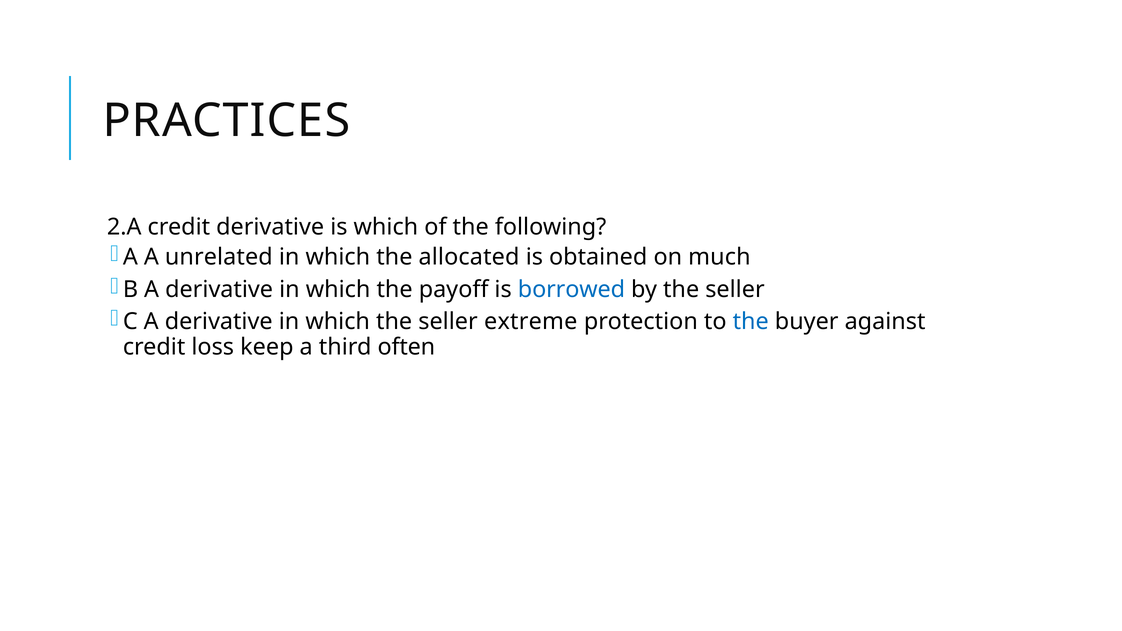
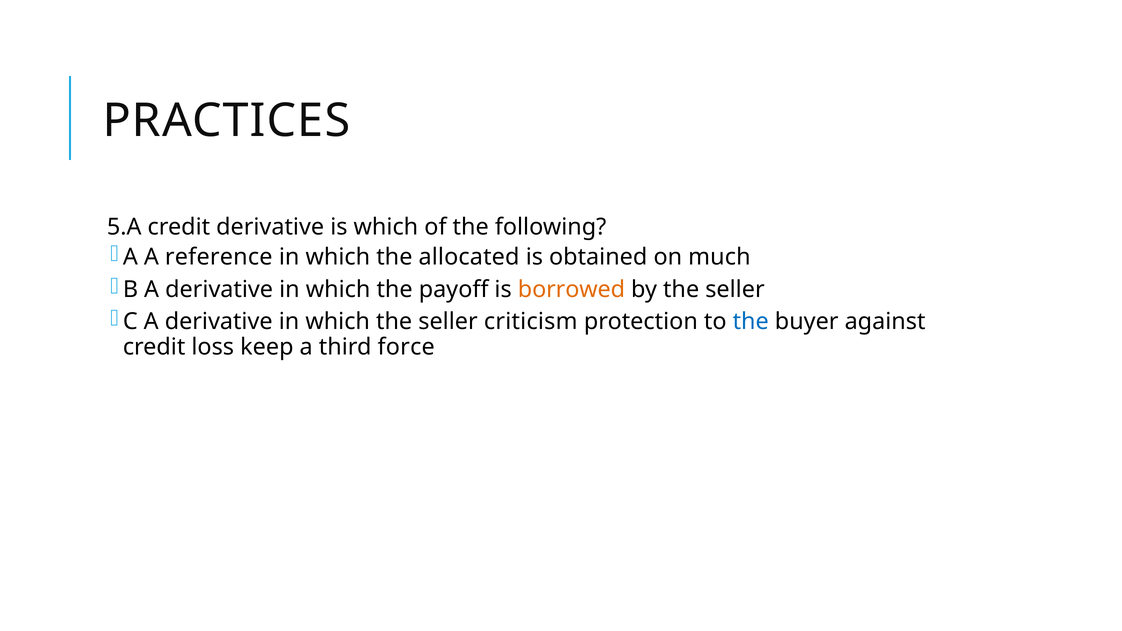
2.A: 2.A -> 5.A (124, 227)
unrelated: unrelated -> reference (219, 257)
borrowed colour: blue -> orange (571, 289)
extreme: extreme -> criticism (531, 322)
often: often -> force (406, 347)
